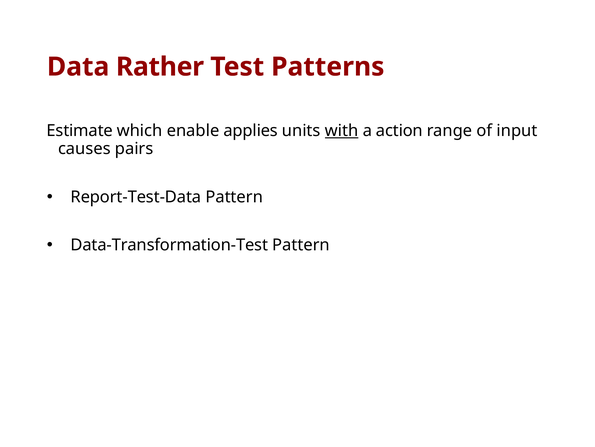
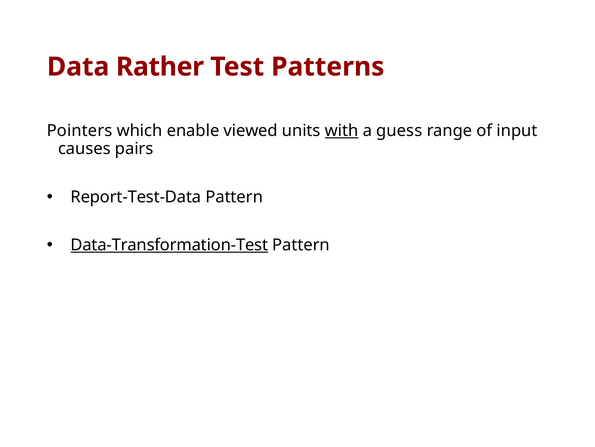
Estimate: Estimate -> Pointers (80, 131)
applies: applies -> viewed (251, 131)
action: action -> guess (399, 131)
Data-Transformation-Test underline: none -> present (169, 245)
